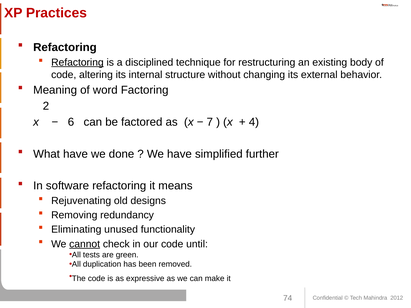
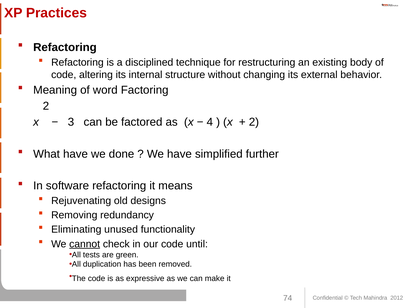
Refactoring underline: present -> none (77, 62)
6: 6 -> 3 (71, 122)
7: 7 -> 4 (210, 122)
4: 4 -> 2 (254, 122)
